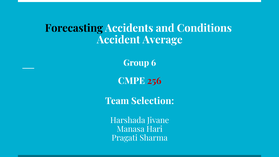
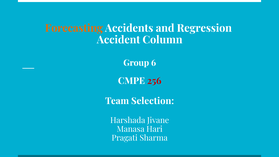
Forecasting colour: black -> orange (74, 28)
Conditions: Conditions -> Regression (204, 28)
Average: Average -> Column (162, 40)
